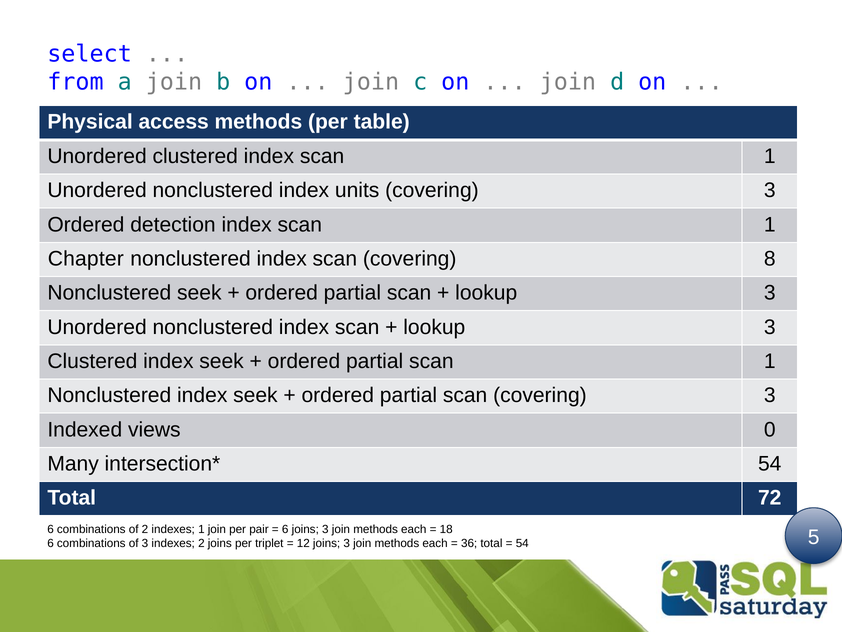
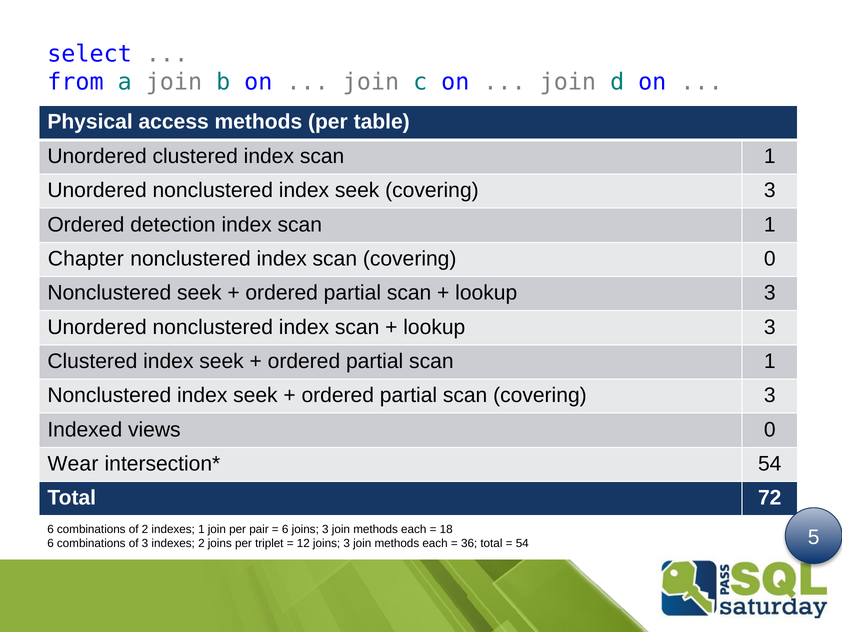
Unordered nonclustered index units: units -> seek (357, 190)
covering 8: 8 -> 0 (770, 259)
Many: Many -> Wear (73, 463)
